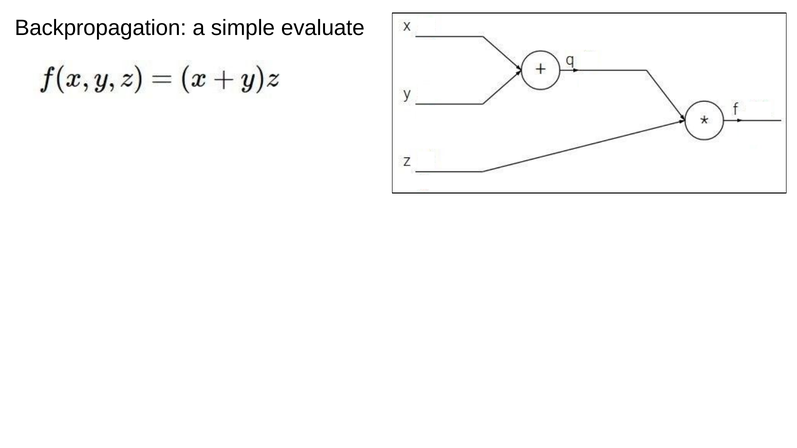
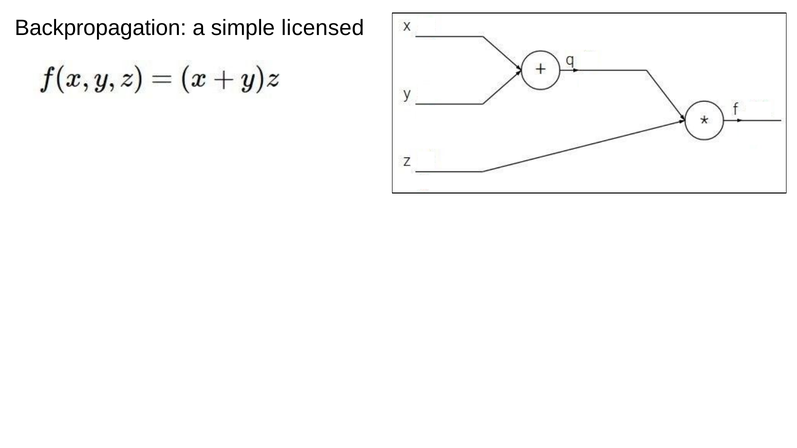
evaluate: evaluate -> licensed (323, 28)
